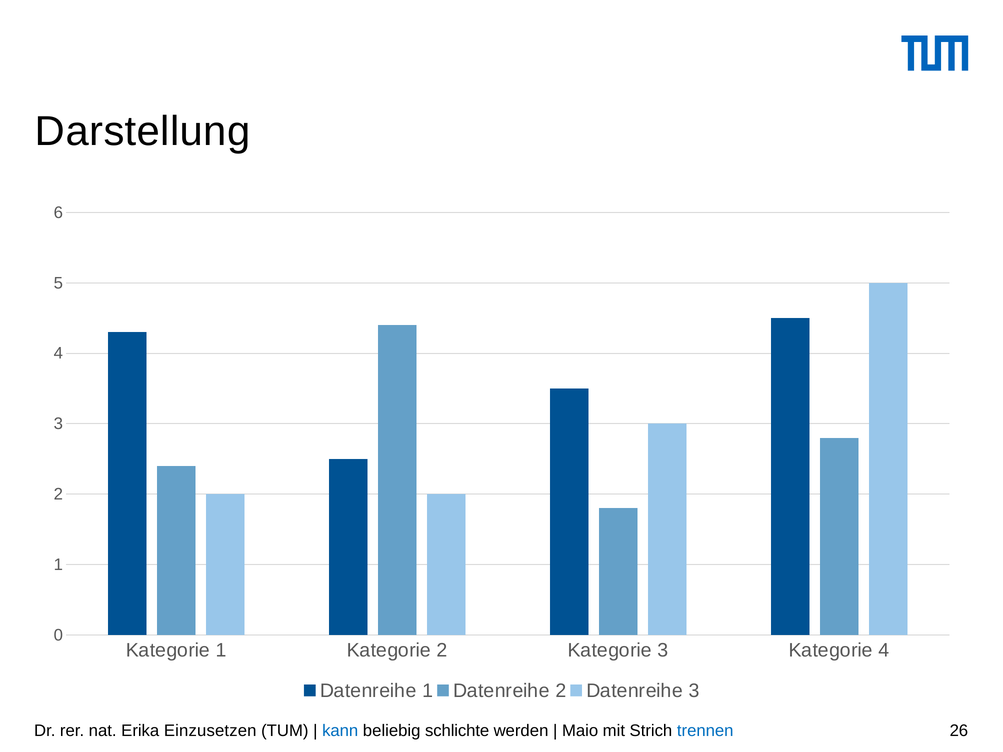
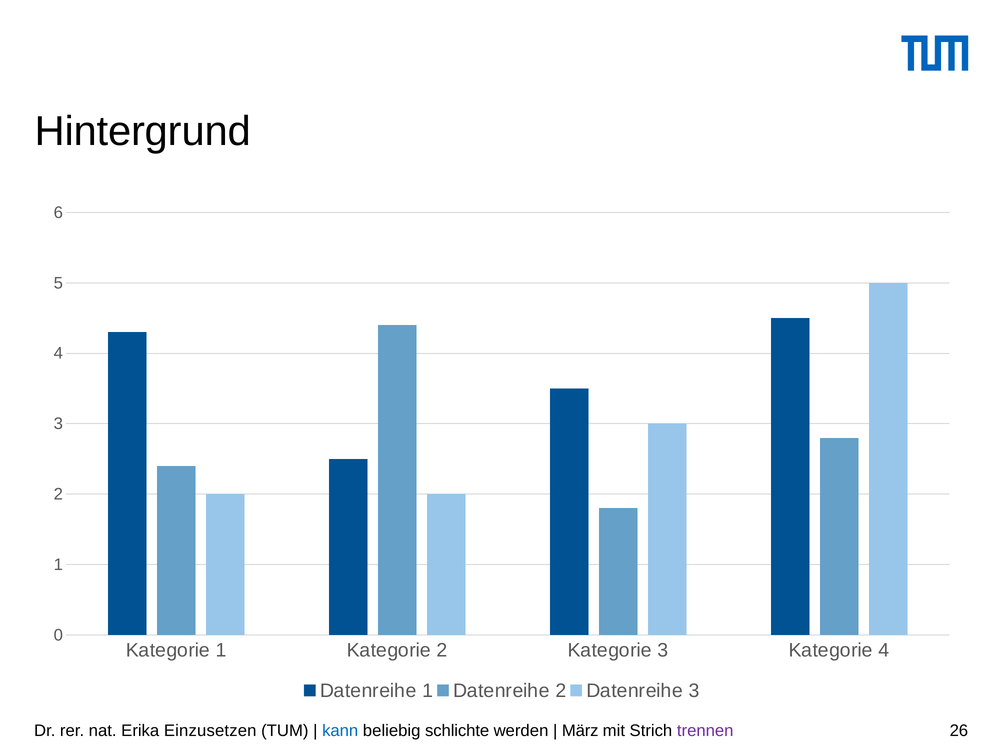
Darstellung: Darstellung -> Hintergrund (143, 131)
Maio: Maio -> März (580, 731)
trennen colour: blue -> purple (705, 731)
